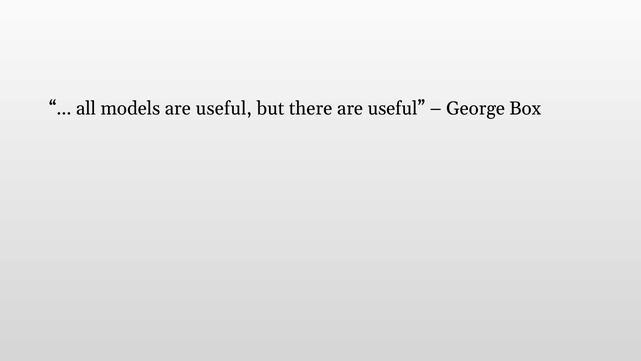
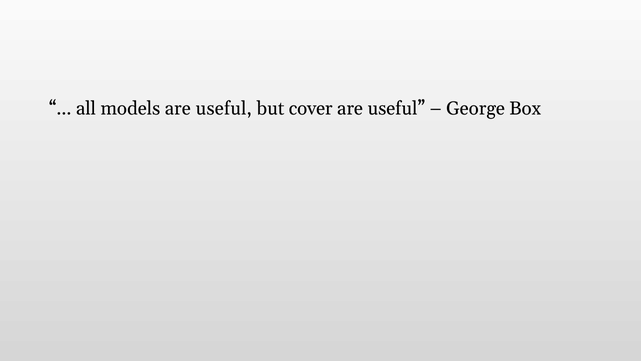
there: there -> cover (311, 108)
